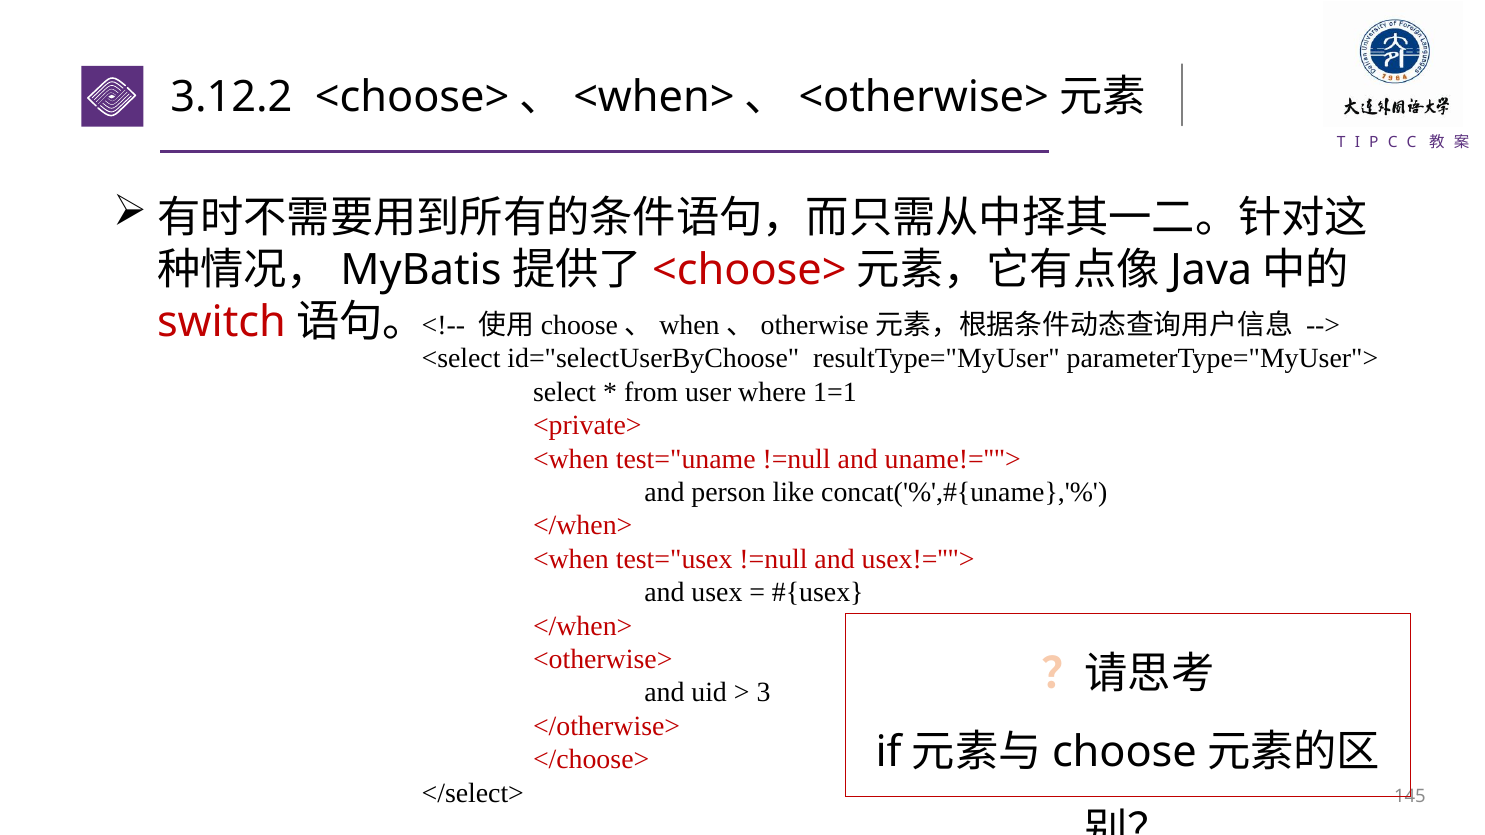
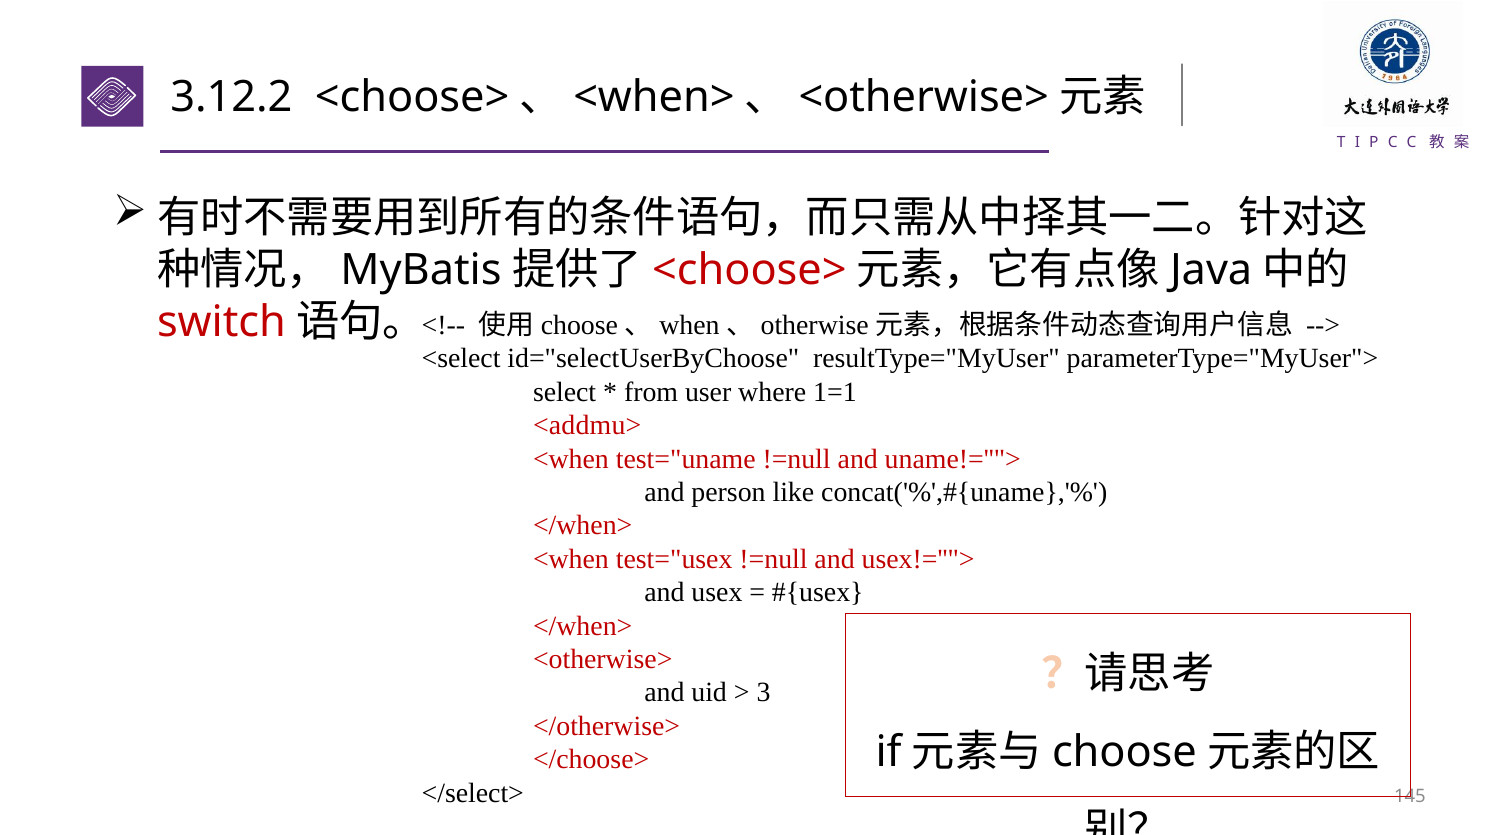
<private>: <private> -> <addmu> (587, 426)
